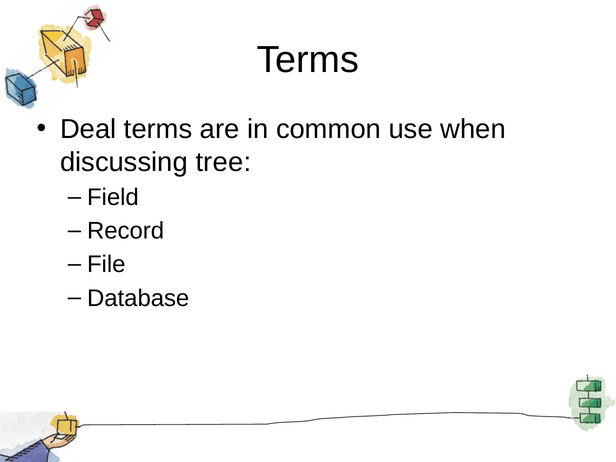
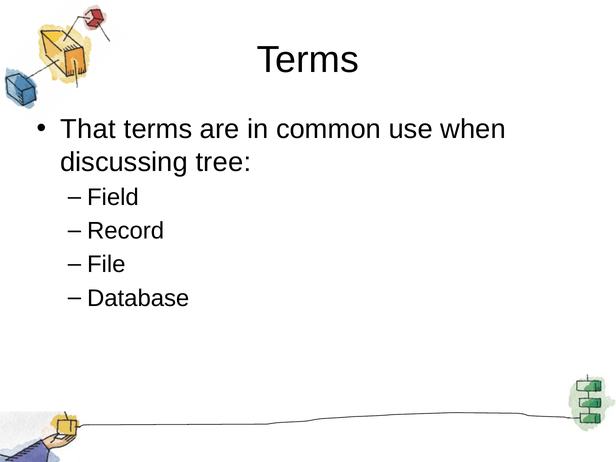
Deal: Deal -> That (88, 129)
